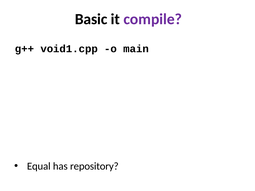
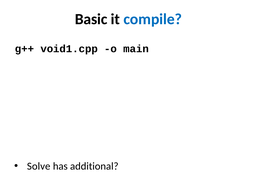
compile colour: purple -> blue (153, 19)
Equal: Equal -> Solve (39, 166)
repository: repository -> additional (94, 166)
